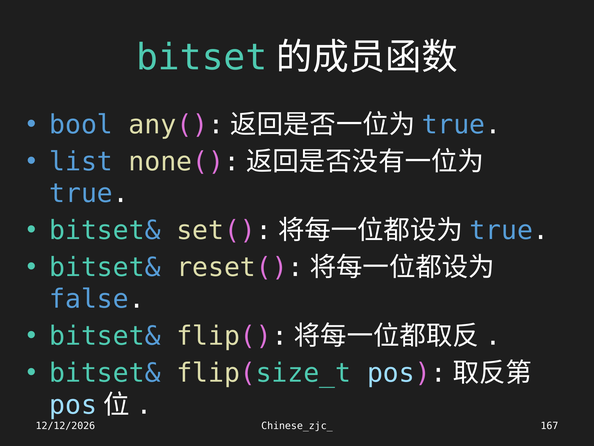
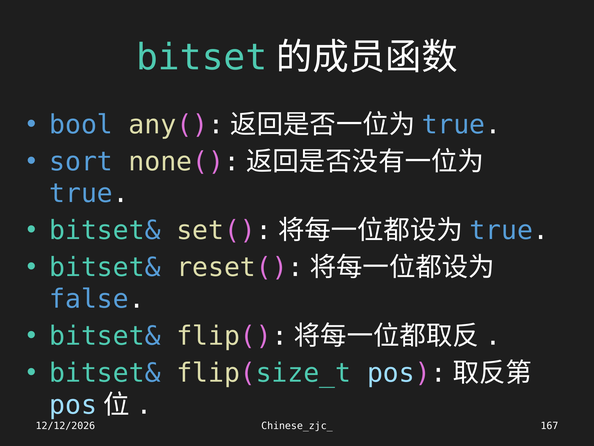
list: list -> sort (81, 162)
